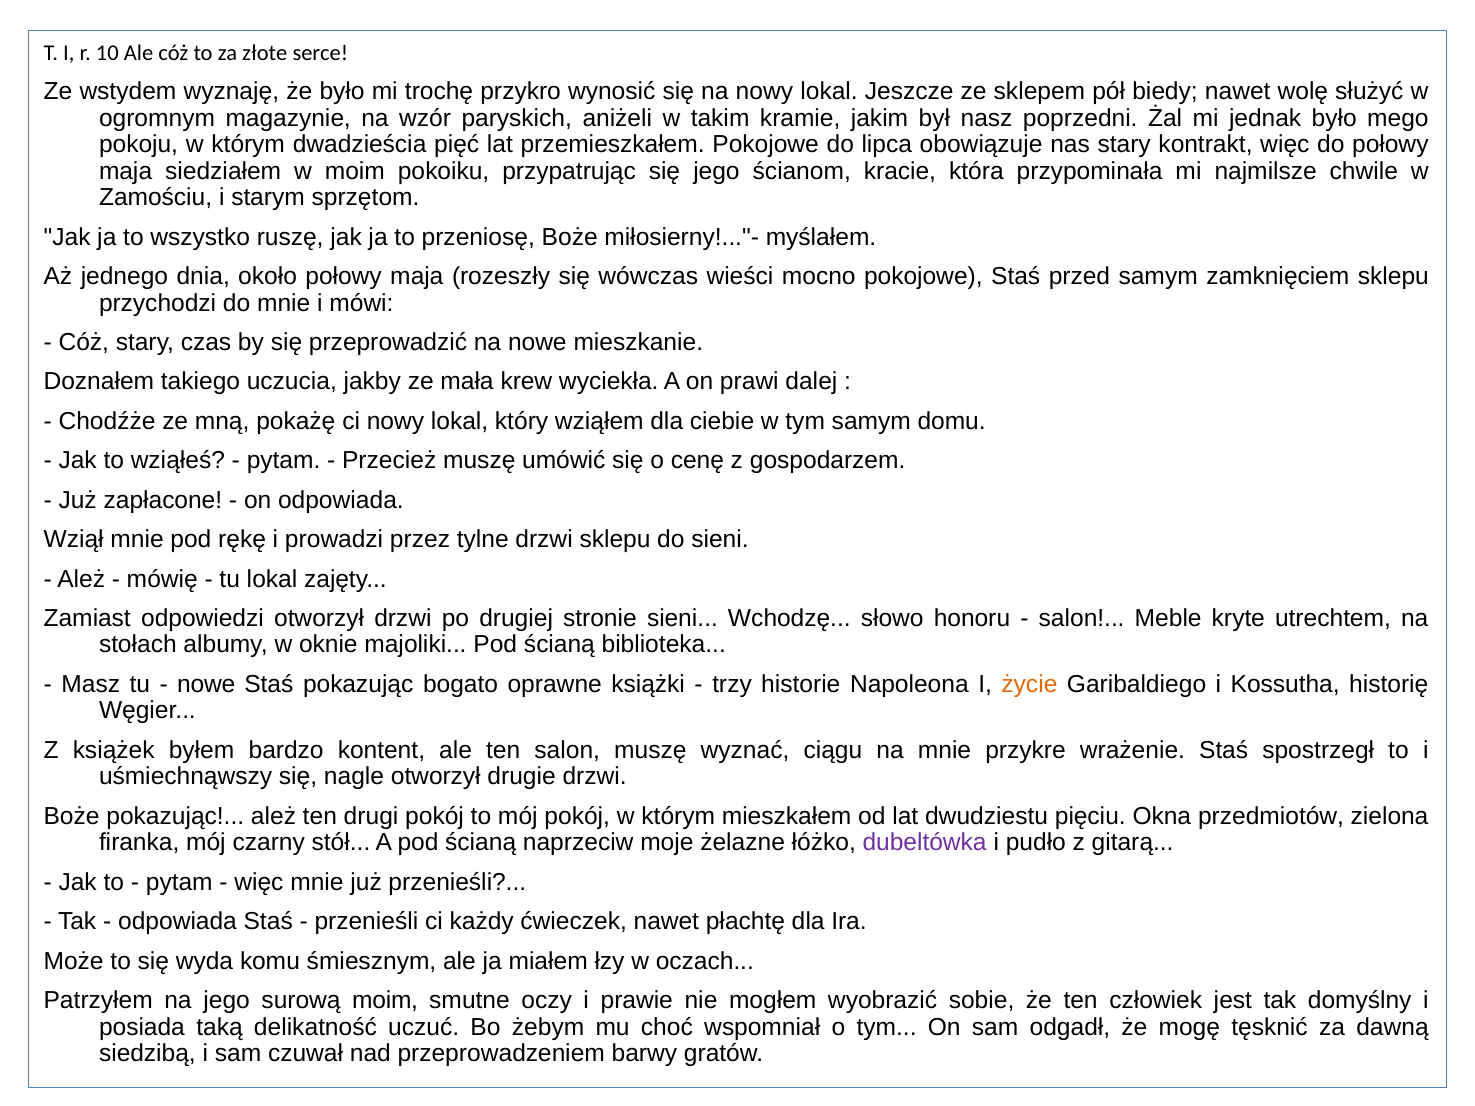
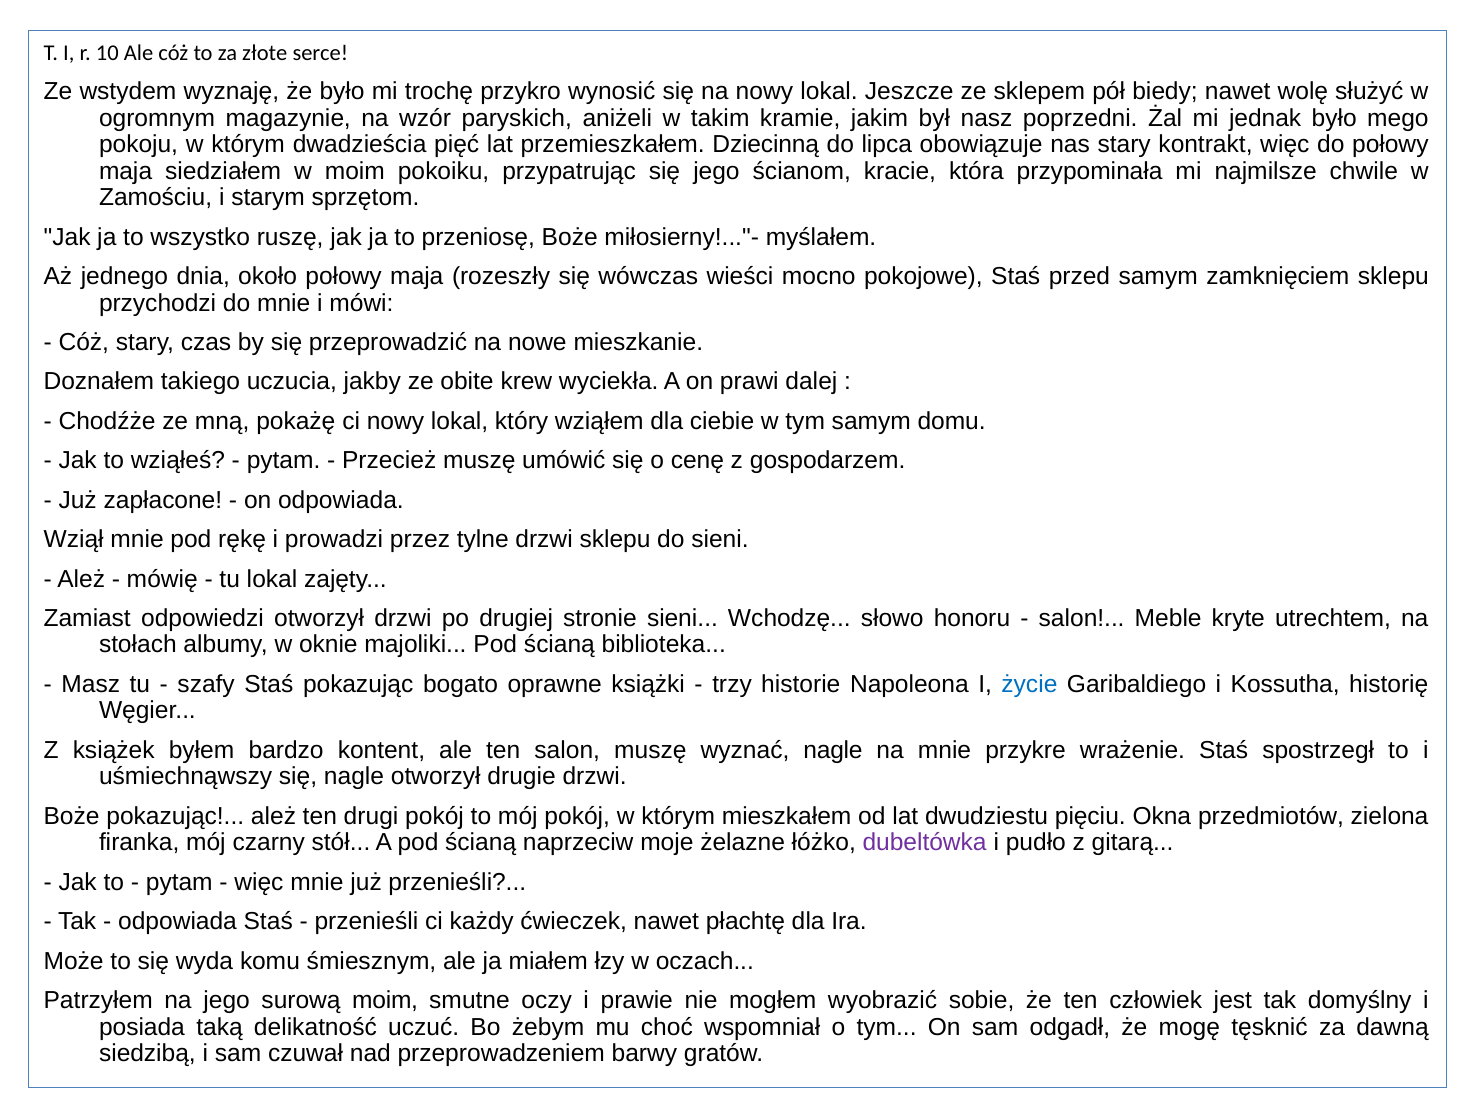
przemieszkałem Pokojowe: Pokojowe -> Dziecinną (766, 145)
mała: mała -> obite (467, 382)
nowe: nowe -> szafy (206, 684)
życie colour: orange -> blue (1029, 684)
wyznać ciągu: ciągu -> nagle (833, 750)
